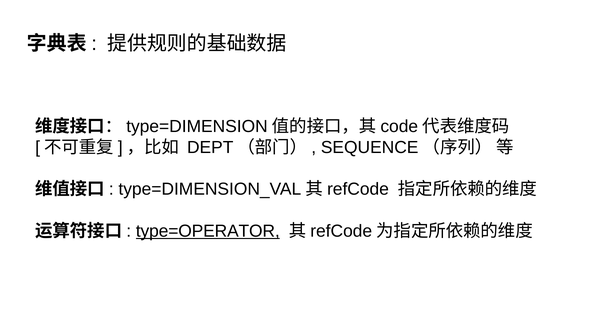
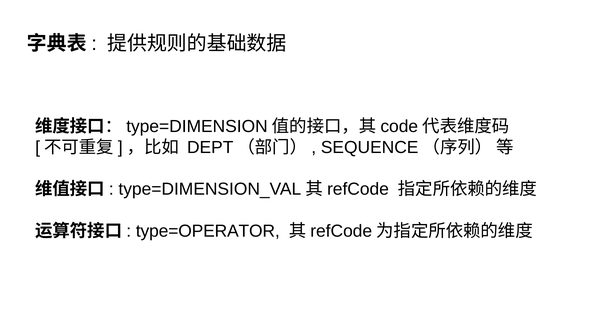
type=OPERATOR underline: present -> none (208, 231)
